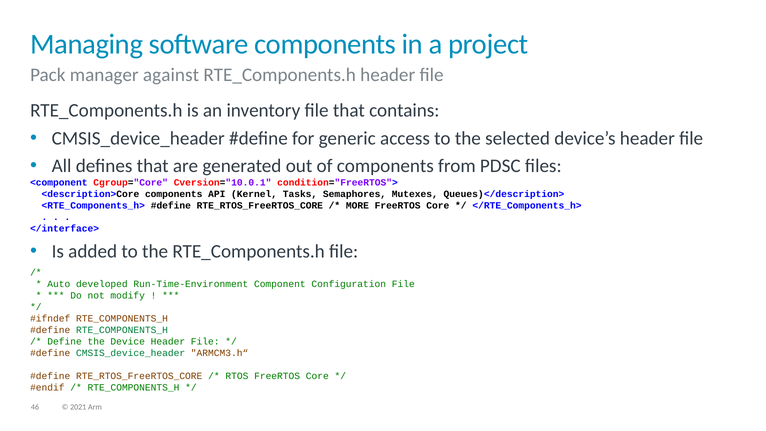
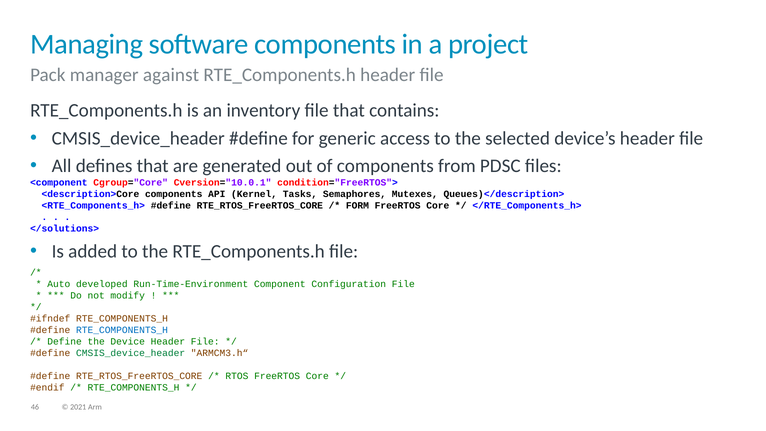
MORE: MORE -> FORM (357, 206)
</interface>: </interface> -> </solutions> (65, 229)
RTE_COMPONENTS_H colour: green -> blue (122, 330)
